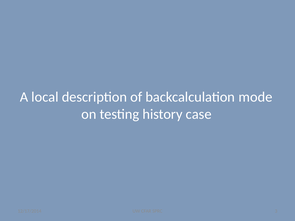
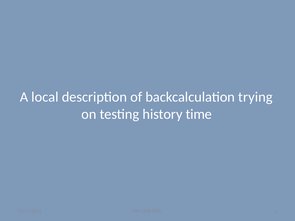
mode: mode -> trying (255, 97)
case: case -> time (199, 114)
